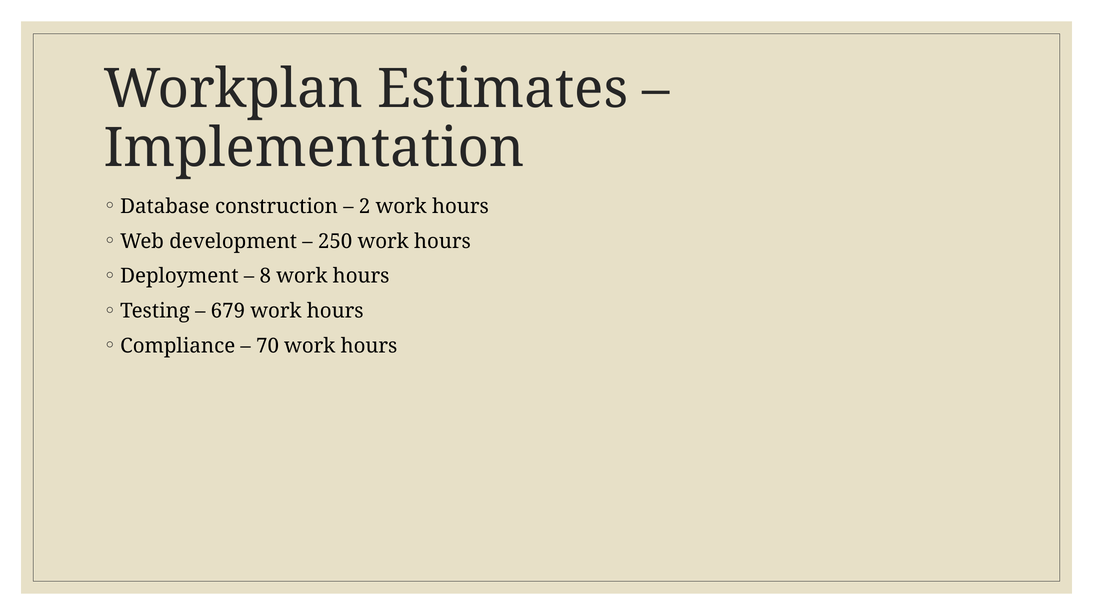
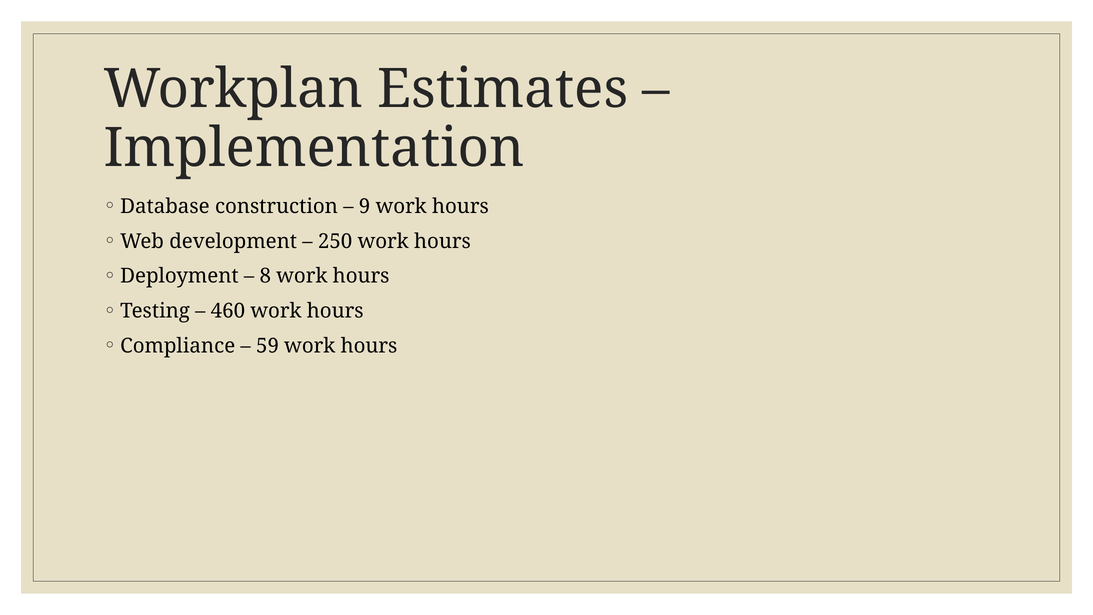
2: 2 -> 9 (365, 206)
679: 679 -> 460 (228, 311)
70: 70 -> 59 (268, 346)
